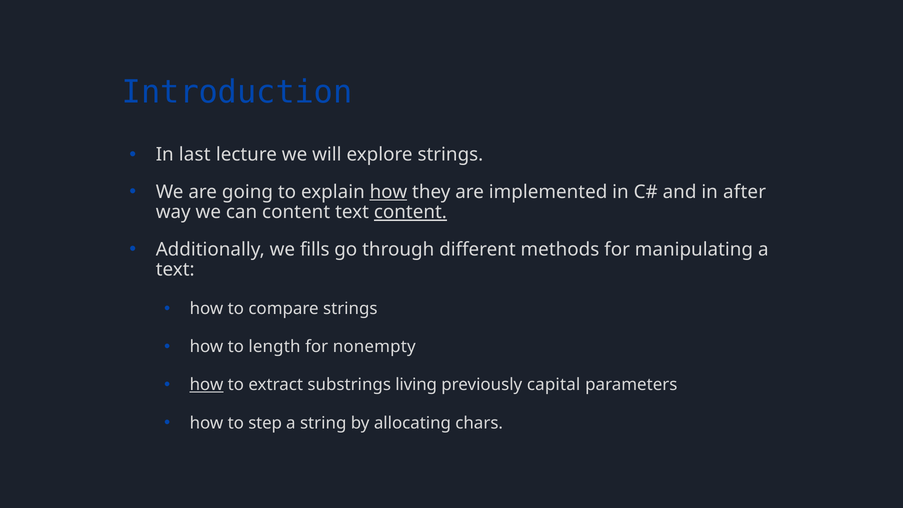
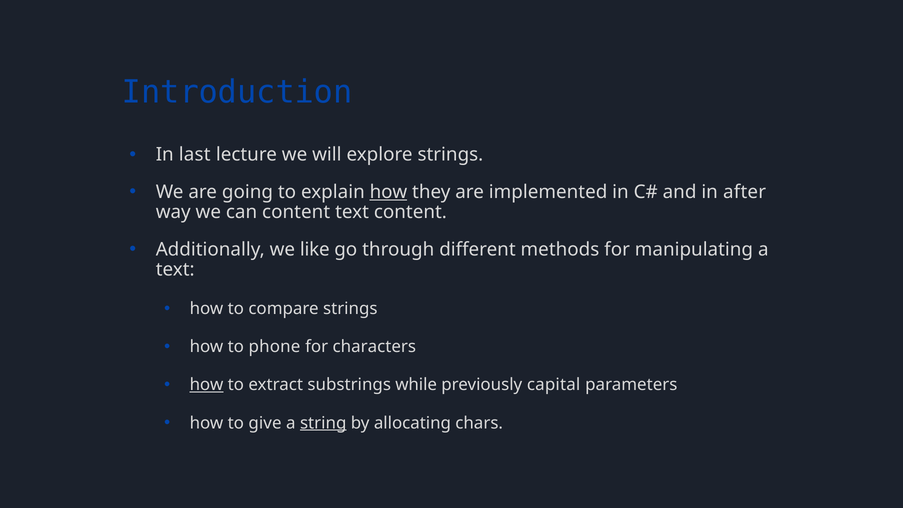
content underline: present -> none (410, 212)
fills: fills -> like (315, 249)
length: length -> phone (274, 347)
nonempty: nonempty -> characters (374, 347)
living: living -> while (416, 385)
step: step -> give (265, 423)
string underline: none -> present (323, 423)
